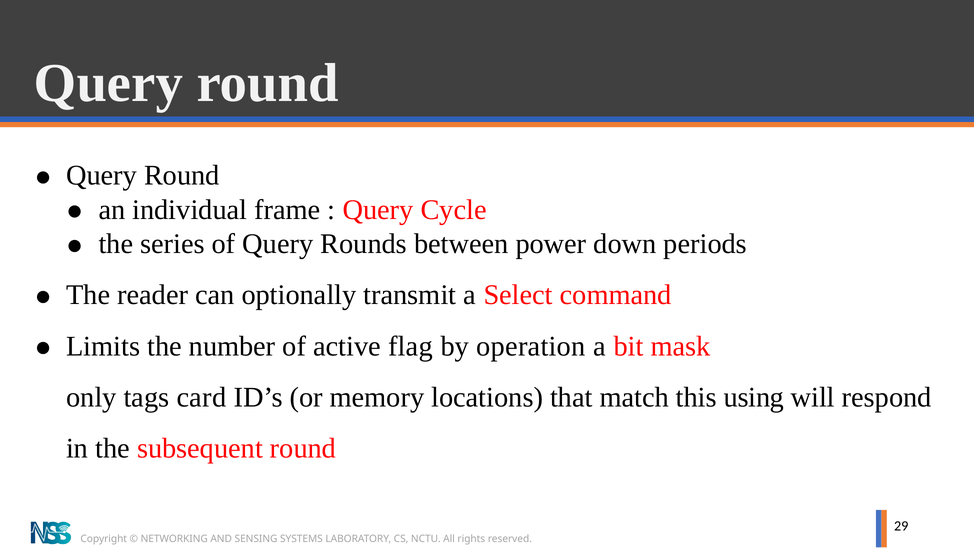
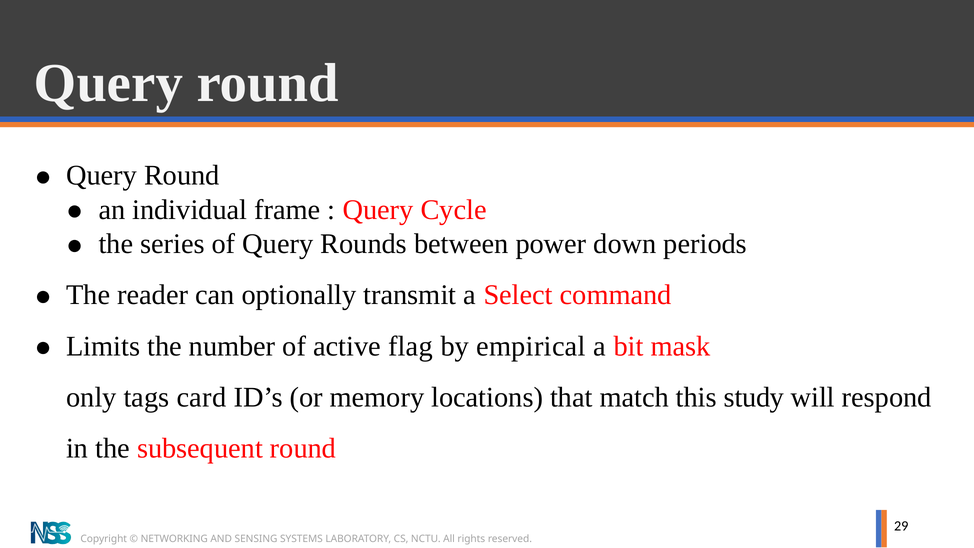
operation: operation -> empirical (531, 346)
using: using -> study (754, 397)
